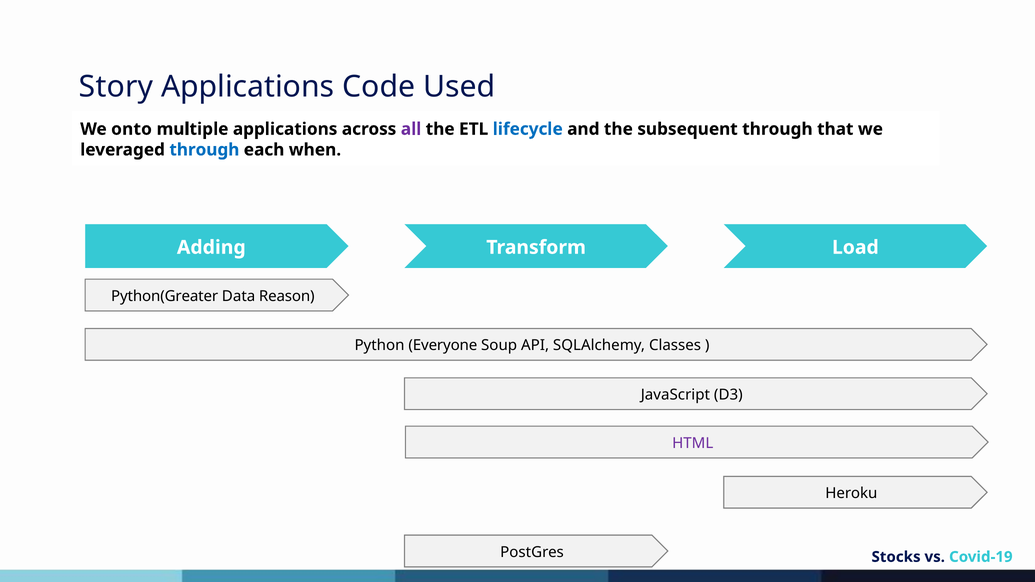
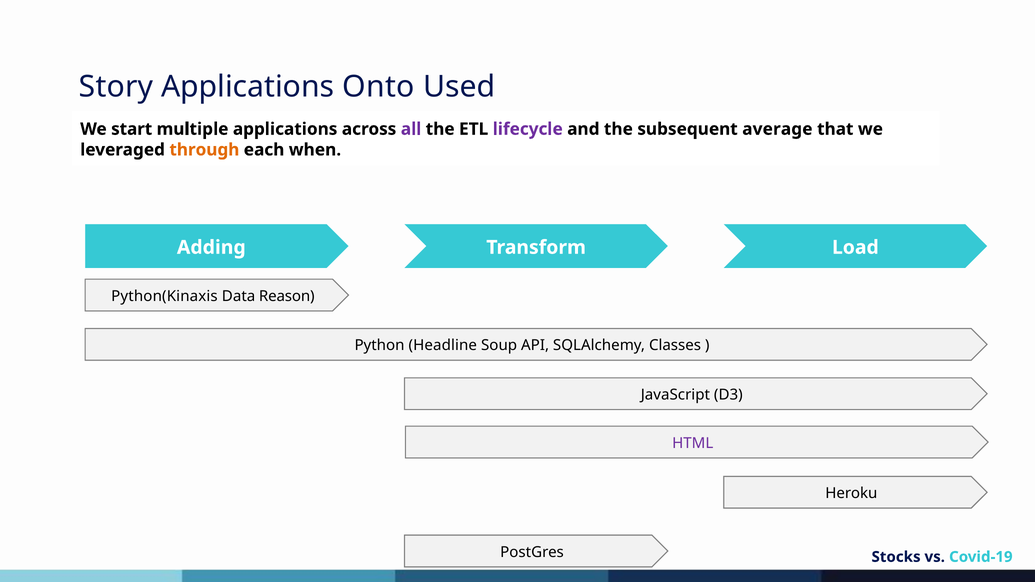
Code: Code -> Onto (379, 87)
onto: onto -> start (132, 129)
lifecycle colour: blue -> purple (528, 129)
subsequent through: through -> average (777, 129)
through colour: blue -> orange (204, 150)
Python(Greater: Python(Greater -> Python(Kinaxis (164, 296)
Everyone: Everyone -> Headline (443, 346)
